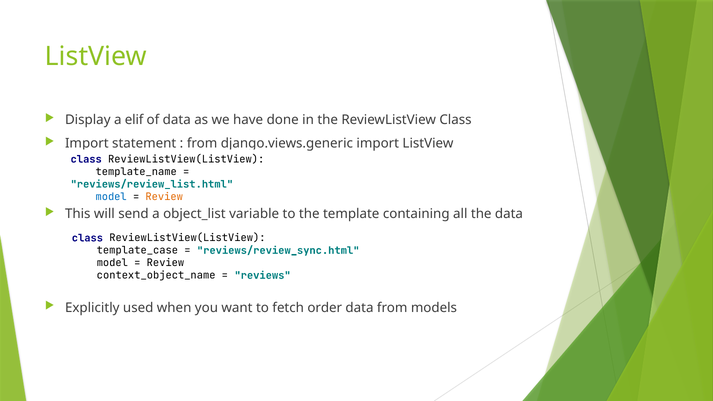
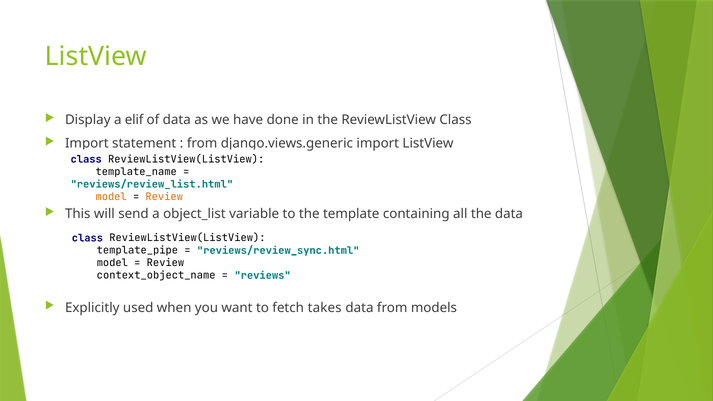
model colour: blue -> orange (111, 197)
template_case: template_case -> template_pipe (137, 250)
order: order -> takes (325, 308)
